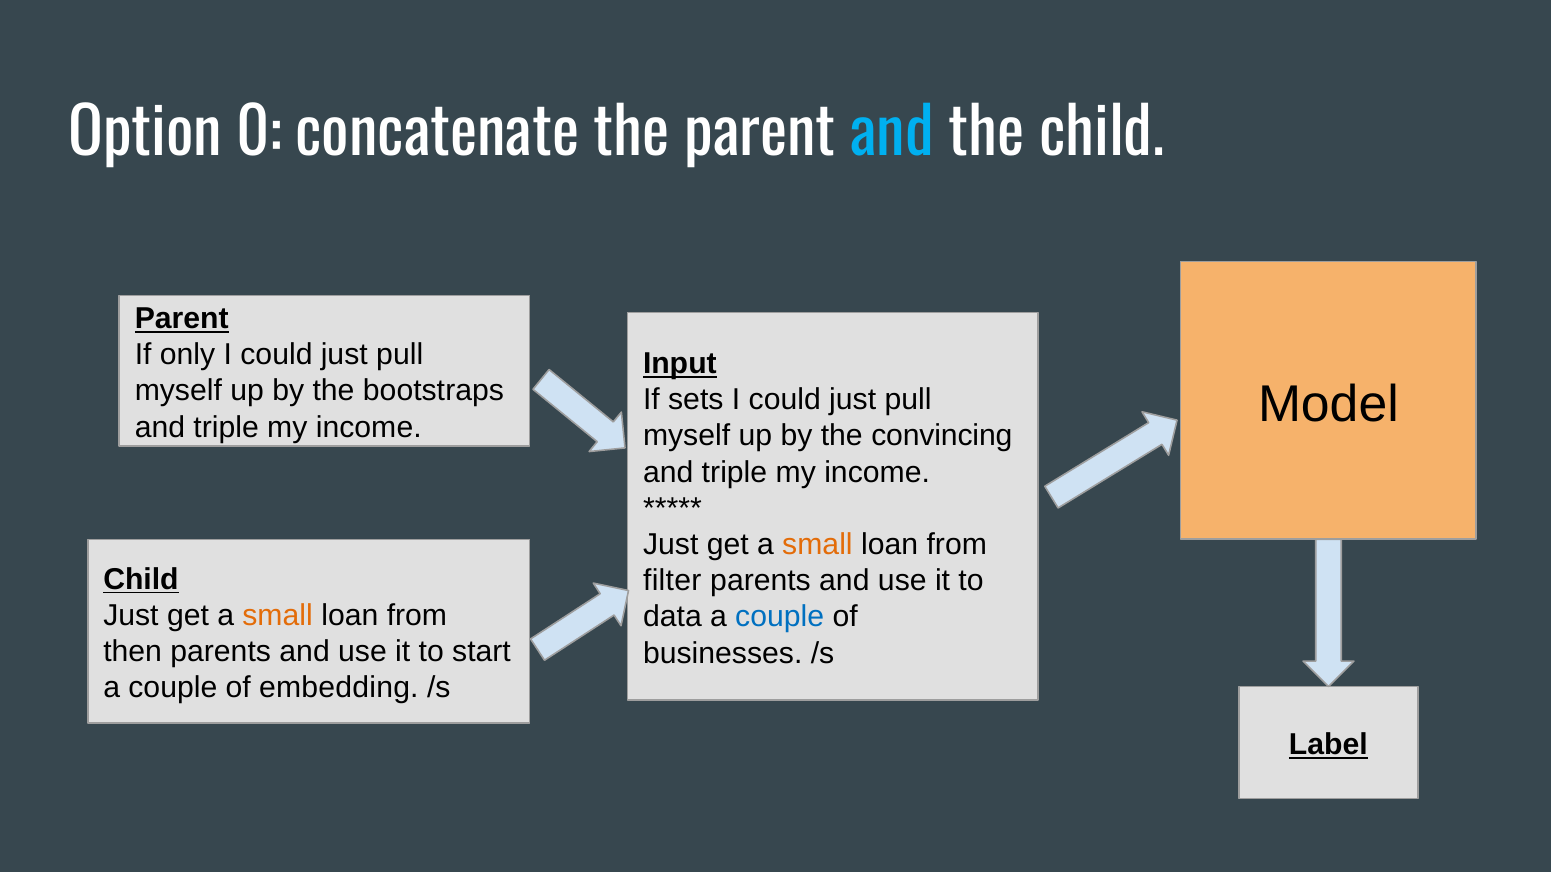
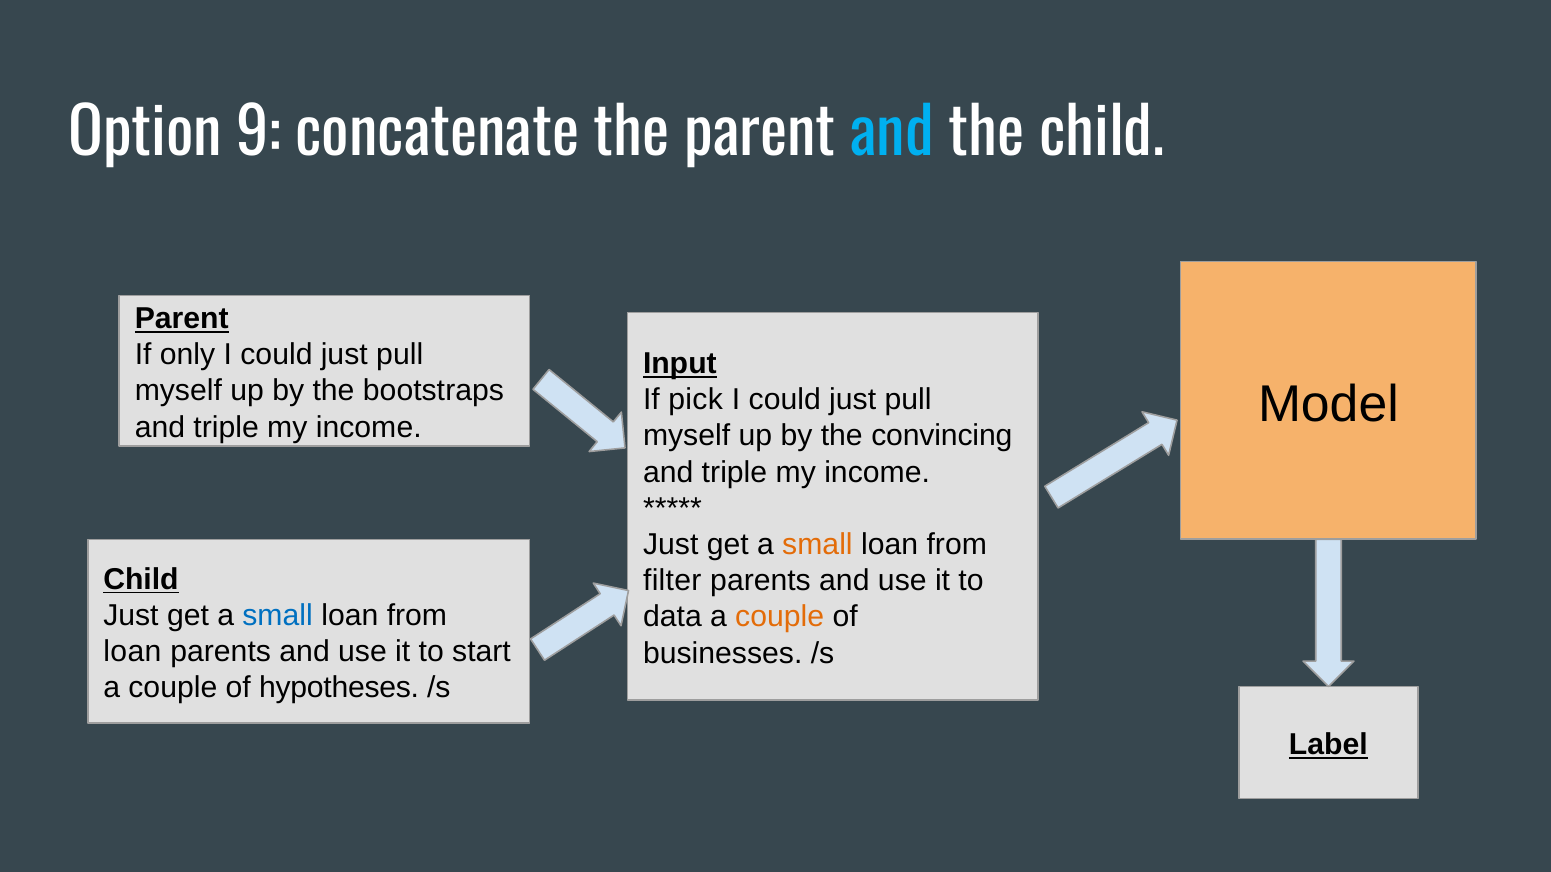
0: 0 -> 9 (259, 134)
sets: sets -> pick (696, 400)
small colour: orange -> blue (278, 616)
couple colour: blue -> orange (780, 617)
then: then -> loan (132, 652)
embedding: embedding -> hypotheses (339, 688)
